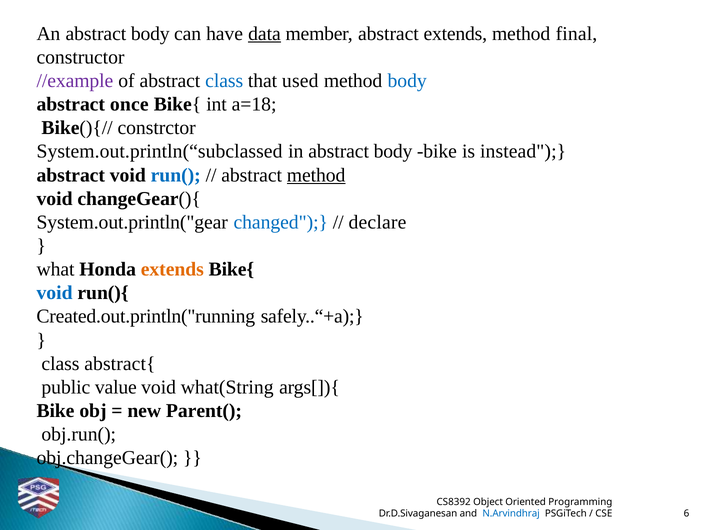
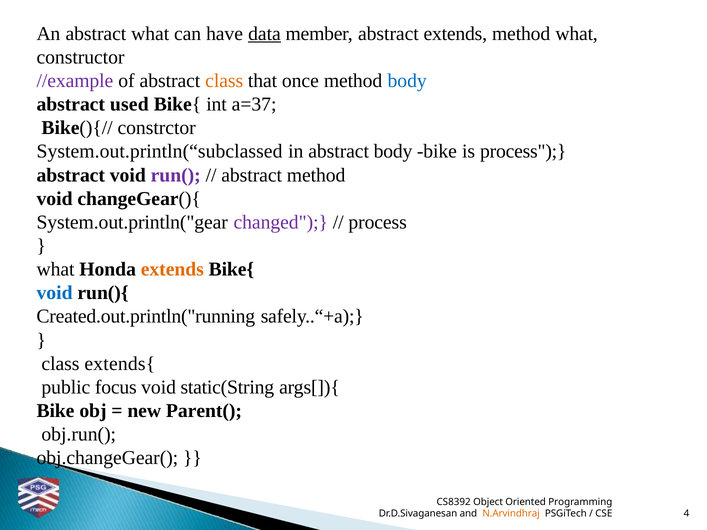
An abstract body: body -> what (150, 34)
method final: final -> what (577, 34)
class colour: blue -> orange (224, 81)
used: used -> once (300, 81)
once: once -> used (129, 104)
a=18: a=18 -> a=37 (254, 104)
is instead: instead -> process (523, 151)
run( colour: blue -> purple (176, 175)
method underline: present -> none (316, 175)
changed colour: blue -> purple (281, 222)
declare: declare -> process (378, 222)
abstract{: abstract{ -> extends{ (120, 364)
value: value -> focus (116, 387)
what(String: what(String -> static(String (227, 387)
N.Arvindhraj colour: blue -> orange (511, 514)
6: 6 -> 4 (686, 514)
